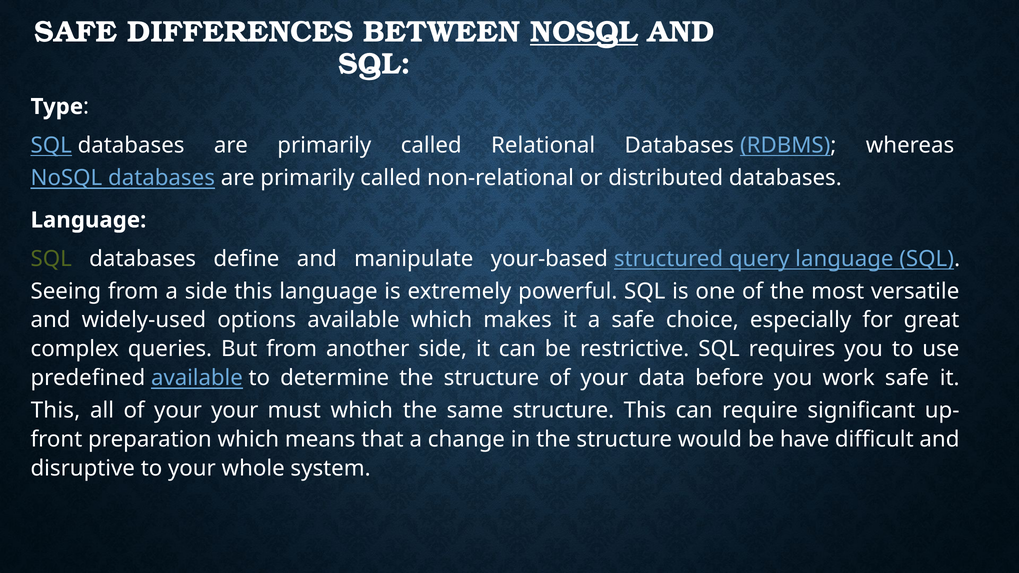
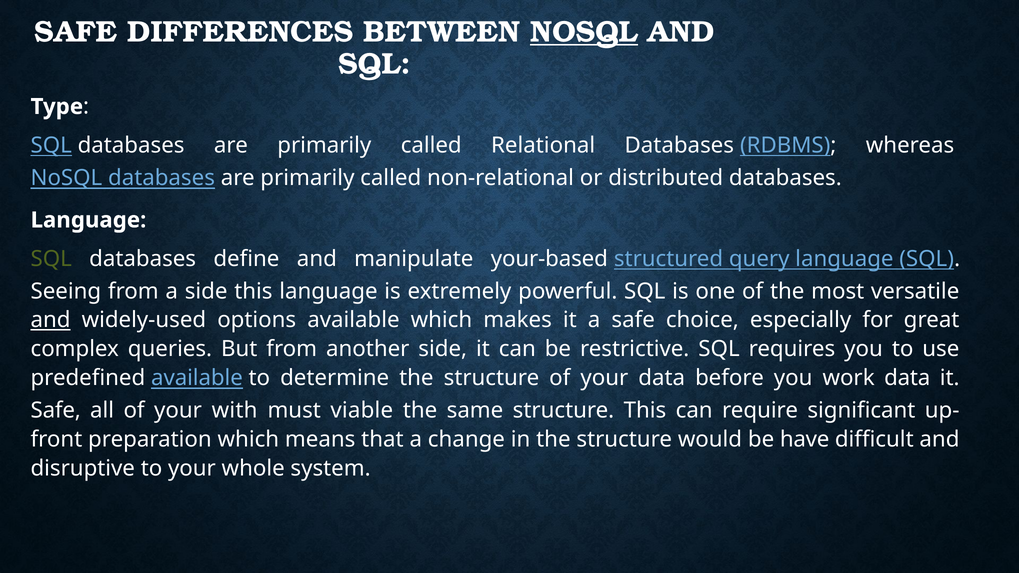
and underline: none -> present (51, 320)
work safe: safe -> data (907, 378)
This: This -> Safe (56, 411)
your your: your -> with (235, 411)
must which: which -> viable (362, 411)
